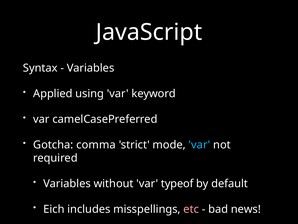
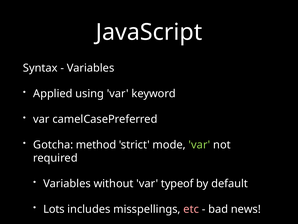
comma: comma -> method (96, 144)
var colour: light blue -> light green (199, 144)
Eich: Eich -> Lots (54, 209)
